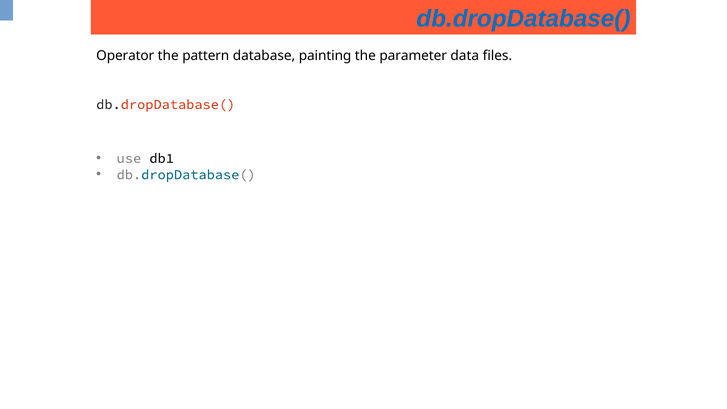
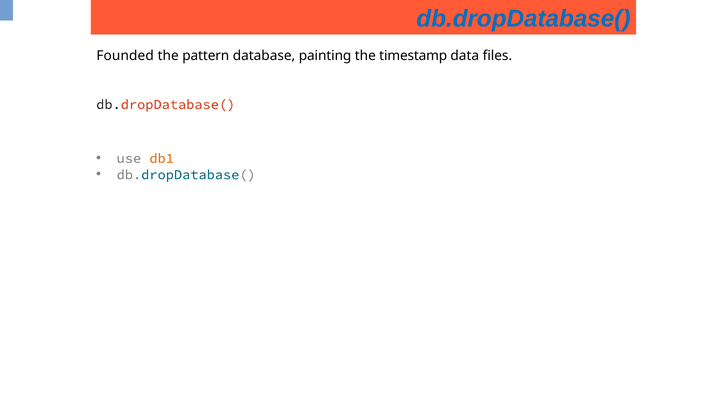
Operator: Operator -> Founded (125, 56)
parameter: parameter -> timestamp (413, 56)
db1 colour: black -> orange (162, 158)
